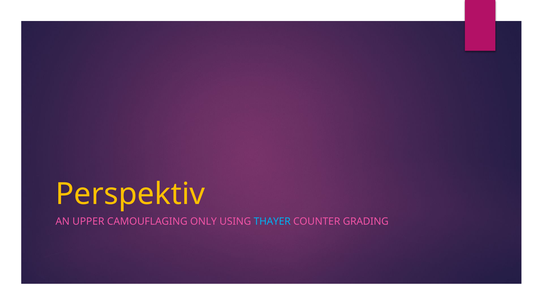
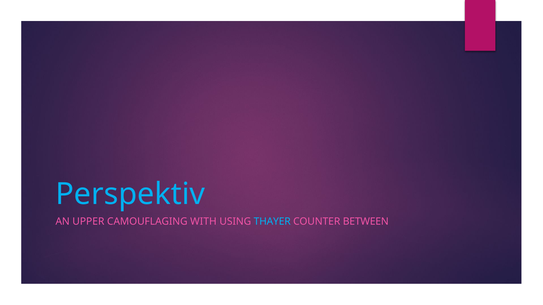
Perspektiv colour: yellow -> light blue (130, 195)
ONLY: ONLY -> WITH (203, 222)
GRADING: GRADING -> BETWEEN (366, 222)
